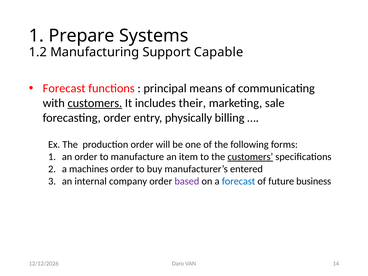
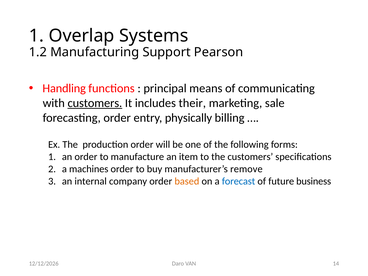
Prepare: Prepare -> Overlap (82, 36)
Capable: Capable -> Pearson (219, 52)
Forecast: Forecast -> Handling (64, 88)
customers underline: present -> none (250, 157)
entered: entered -> remove (246, 169)
based colour: purple -> orange (187, 181)
